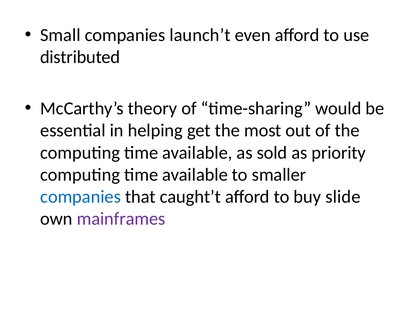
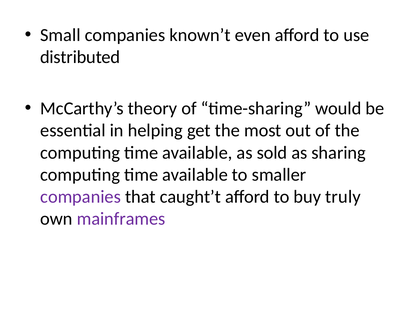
launch’t: launch’t -> known’t (200, 35)
priority: priority -> sharing (339, 153)
companies colour: blue -> purple (81, 197)
slide: slide -> truly (343, 197)
